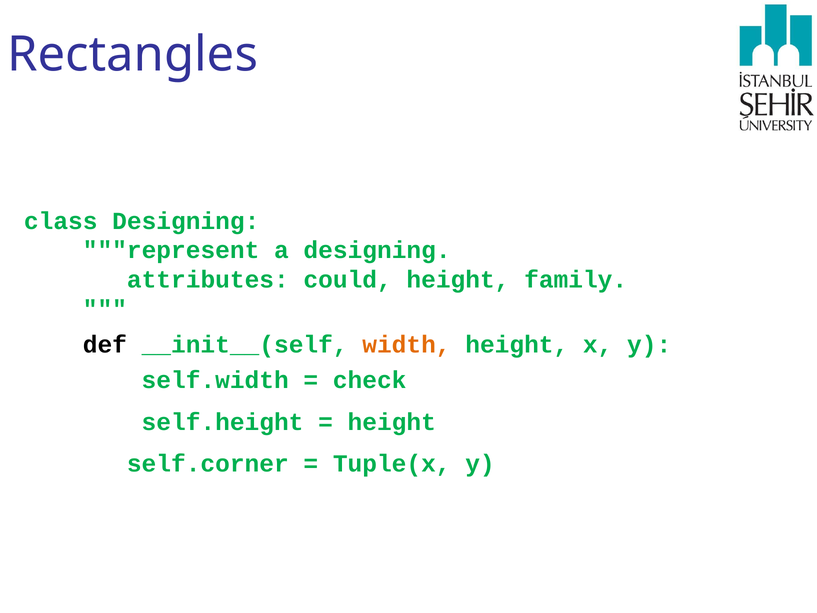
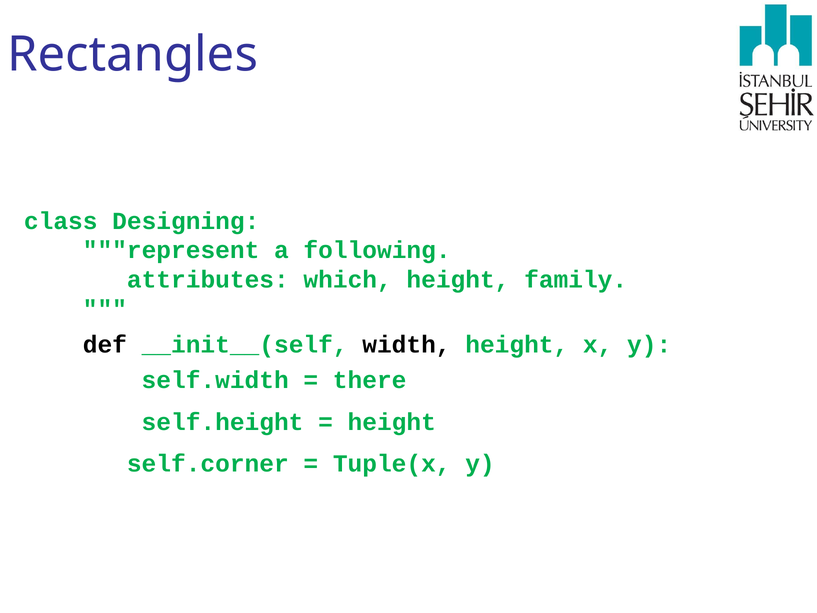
a designing: designing -> following (377, 250)
could: could -> which (348, 280)
width colour: orange -> black (406, 345)
check: check -> there (370, 380)
